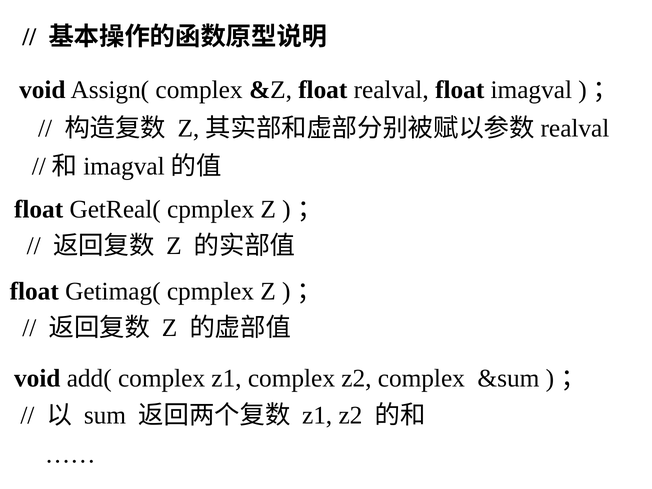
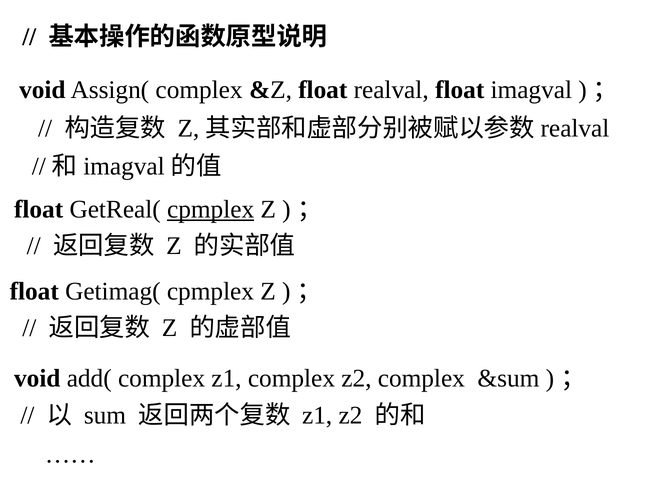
cpmplex underline: none -> present (211, 209)
